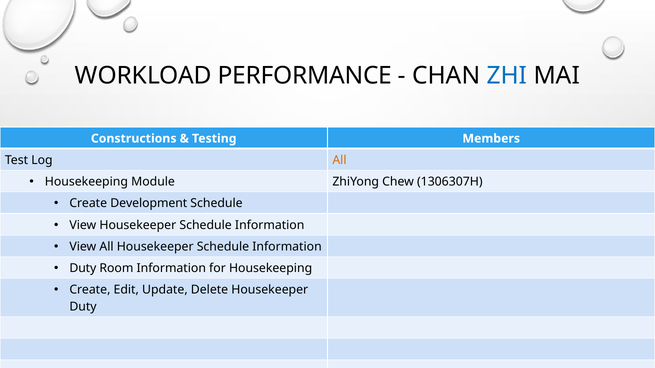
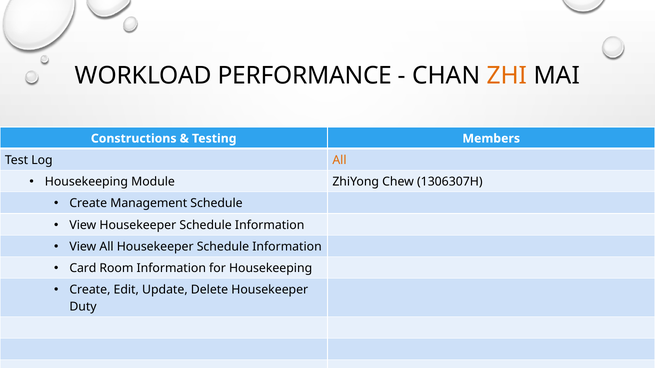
ZHI colour: blue -> orange (507, 76)
Development: Development -> Management (149, 204)
Duty: Duty -> Card (83, 269)
